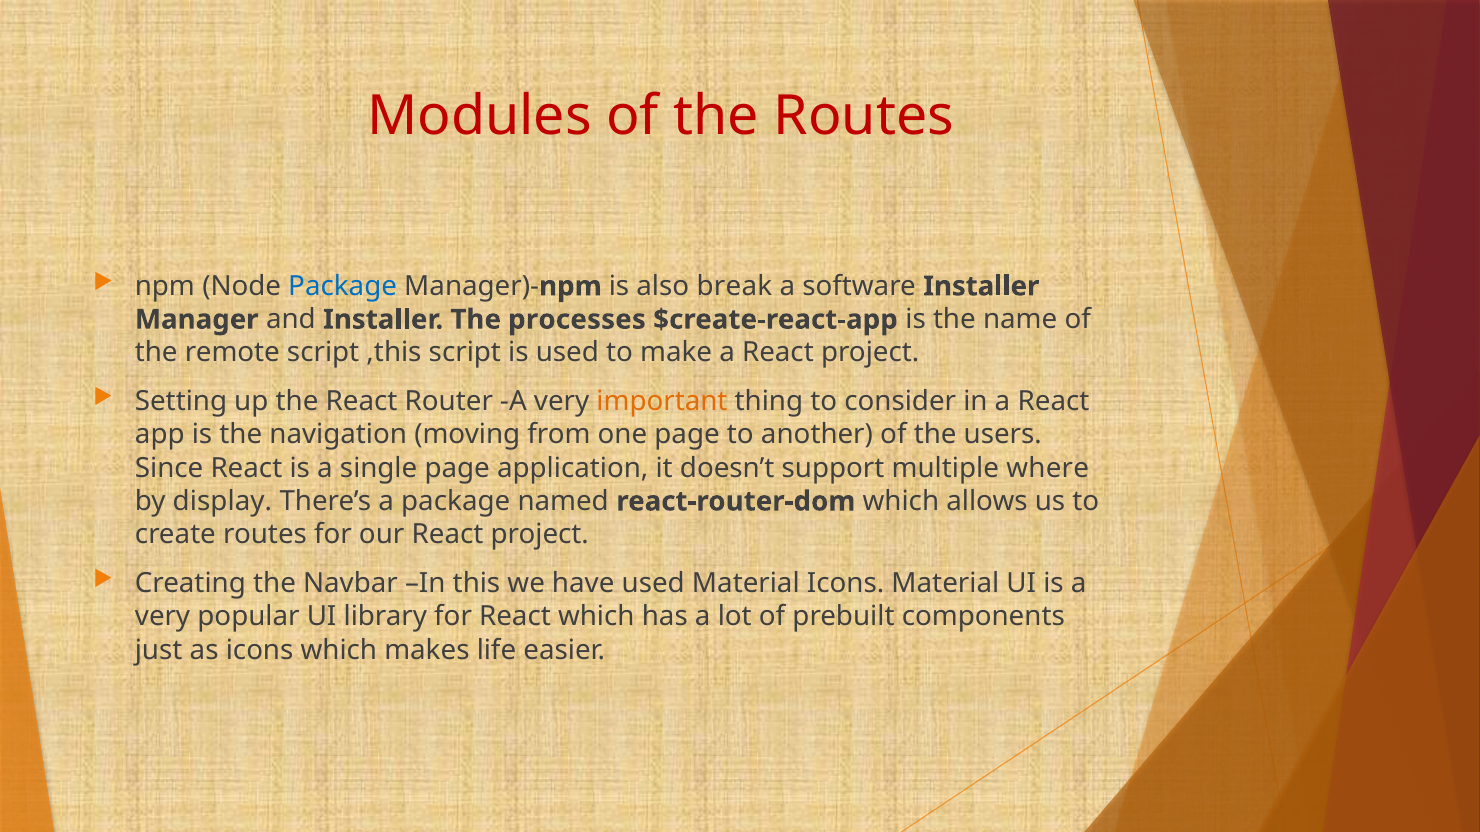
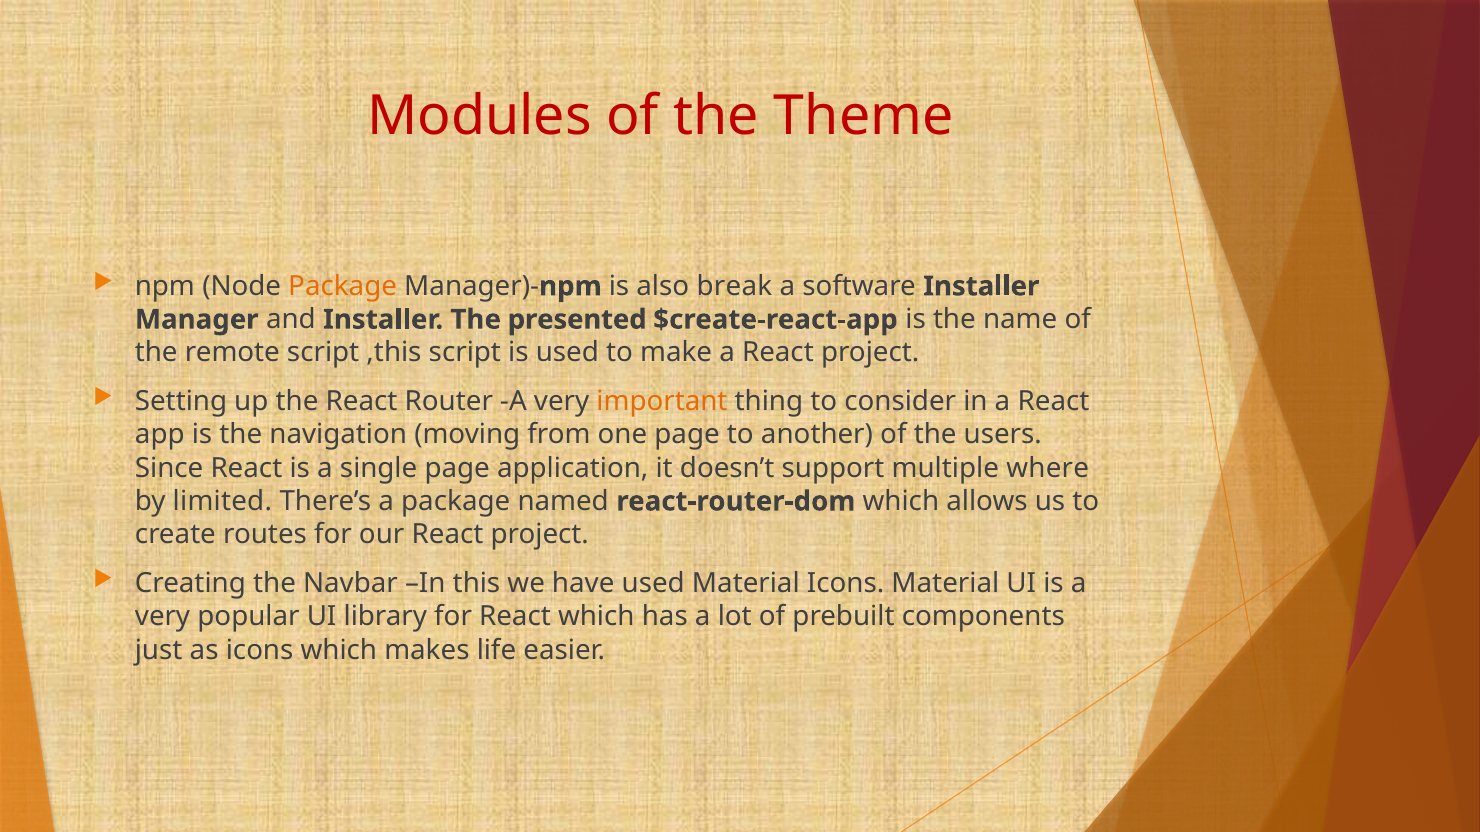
the Routes: Routes -> Theme (864, 117)
Package colour: blue -> orange (343, 286)
processes: processes -> presented (577, 320)
display: display -> limited (222, 502)
